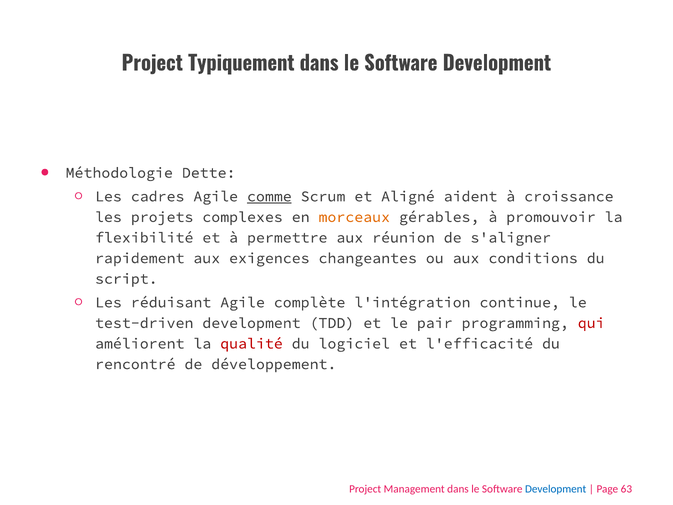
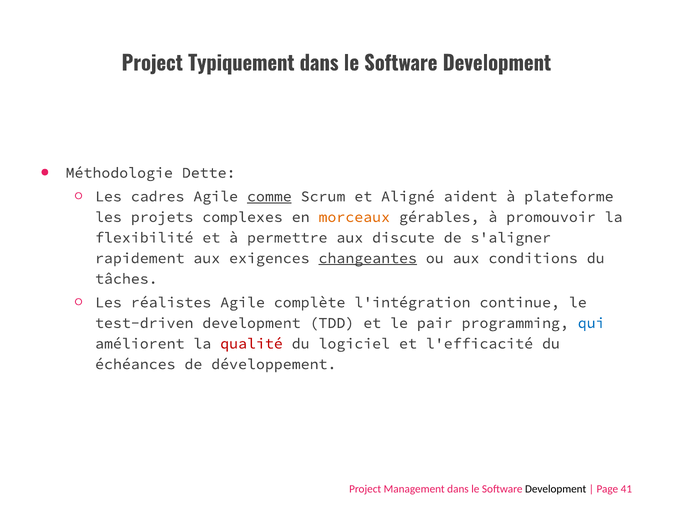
croissance: croissance -> plateforme (569, 196)
réunion: réunion -> discute (403, 237)
changeantes underline: none -> present (368, 258)
script: script -> tâches (126, 279)
réduisant: réduisant -> réalistes (171, 302)
qui colour: red -> blue (591, 323)
rencontré: rencontré -> échéances (135, 364)
Development colour: blue -> black (556, 489)
63: 63 -> 41 (626, 489)
